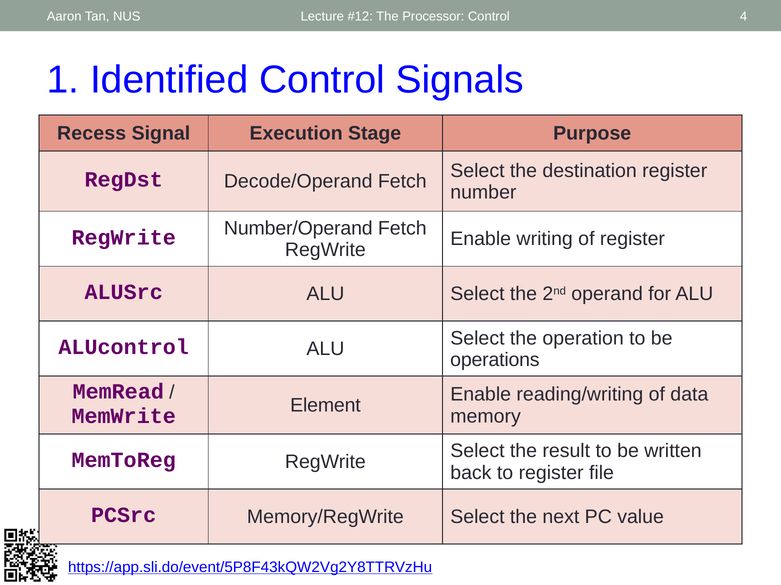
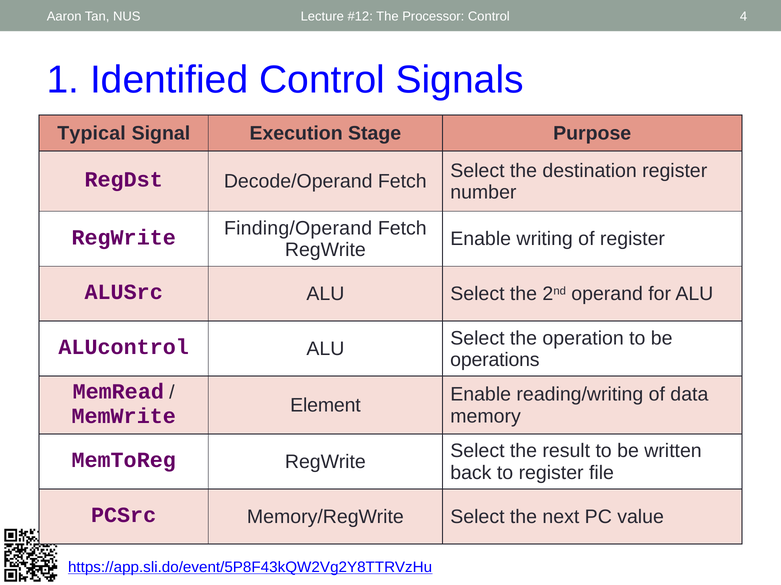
Recess: Recess -> Typical (92, 134)
Number/Operand: Number/Operand -> Finding/Operand (298, 228)
